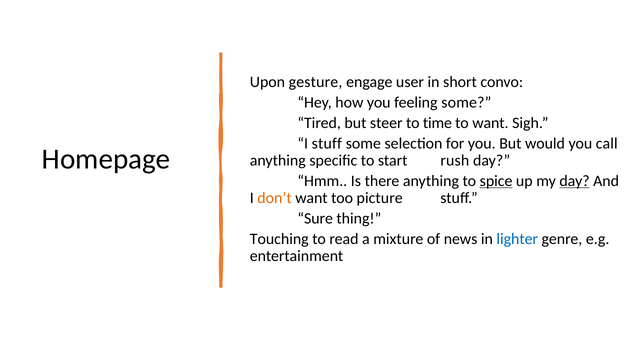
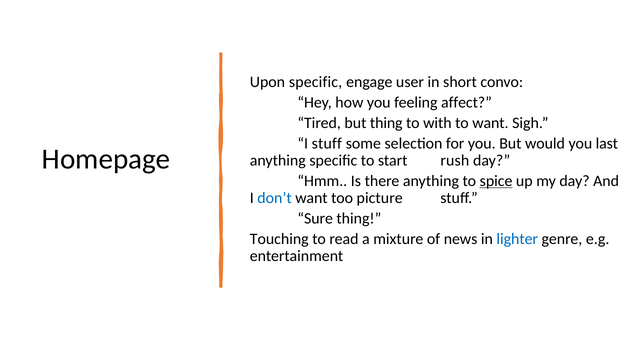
Upon gesture: gesture -> specific (316, 82)
feeling some: some -> affect (466, 103)
but steer: steer -> thing (386, 123)
time: time -> with (437, 123)
call: call -> last (607, 143)
day underline: present -> none (575, 181)
don’t colour: orange -> blue (275, 198)
